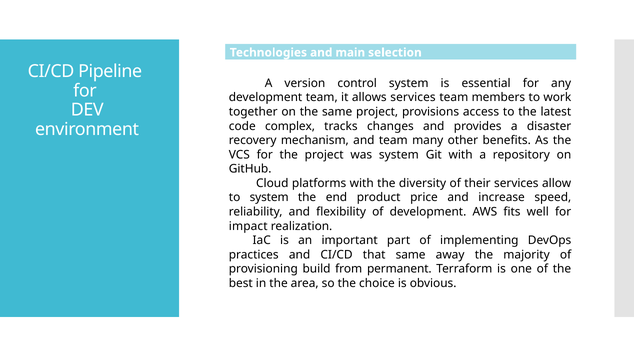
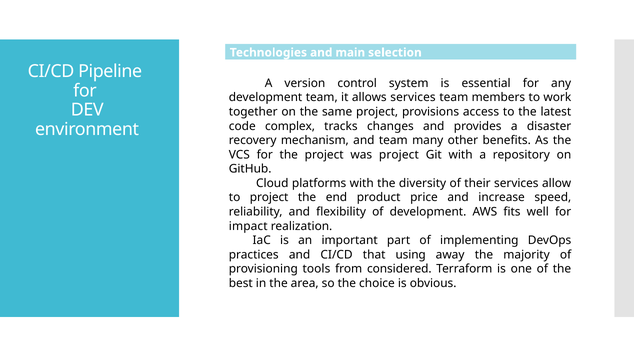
was system: system -> project (399, 155)
to system: system -> project (269, 197)
that same: same -> using (411, 254)
build: build -> tools (316, 269)
permanent: permanent -> considered (399, 269)
